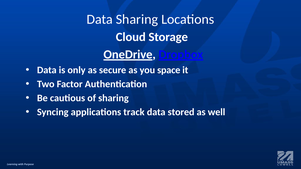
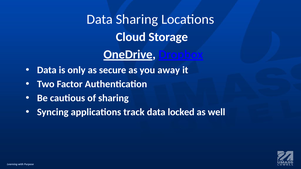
space: space -> away (169, 70)
stored: stored -> locked (181, 112)
